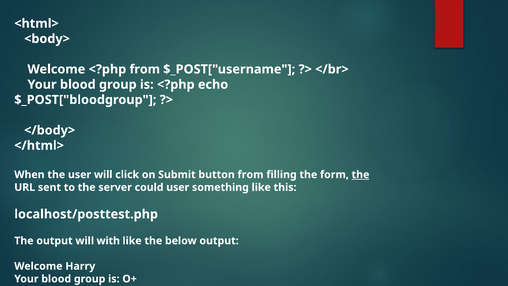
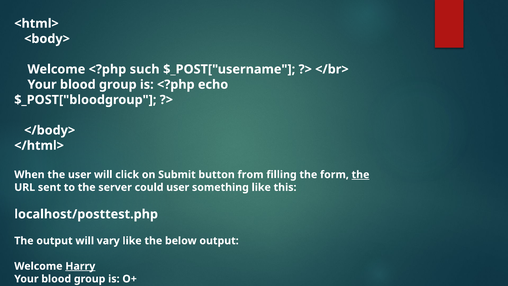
<?php from: from -> such (145, 69)
with: with -> vary (108, 241)
Harry underline: none -> present (80, 266)
